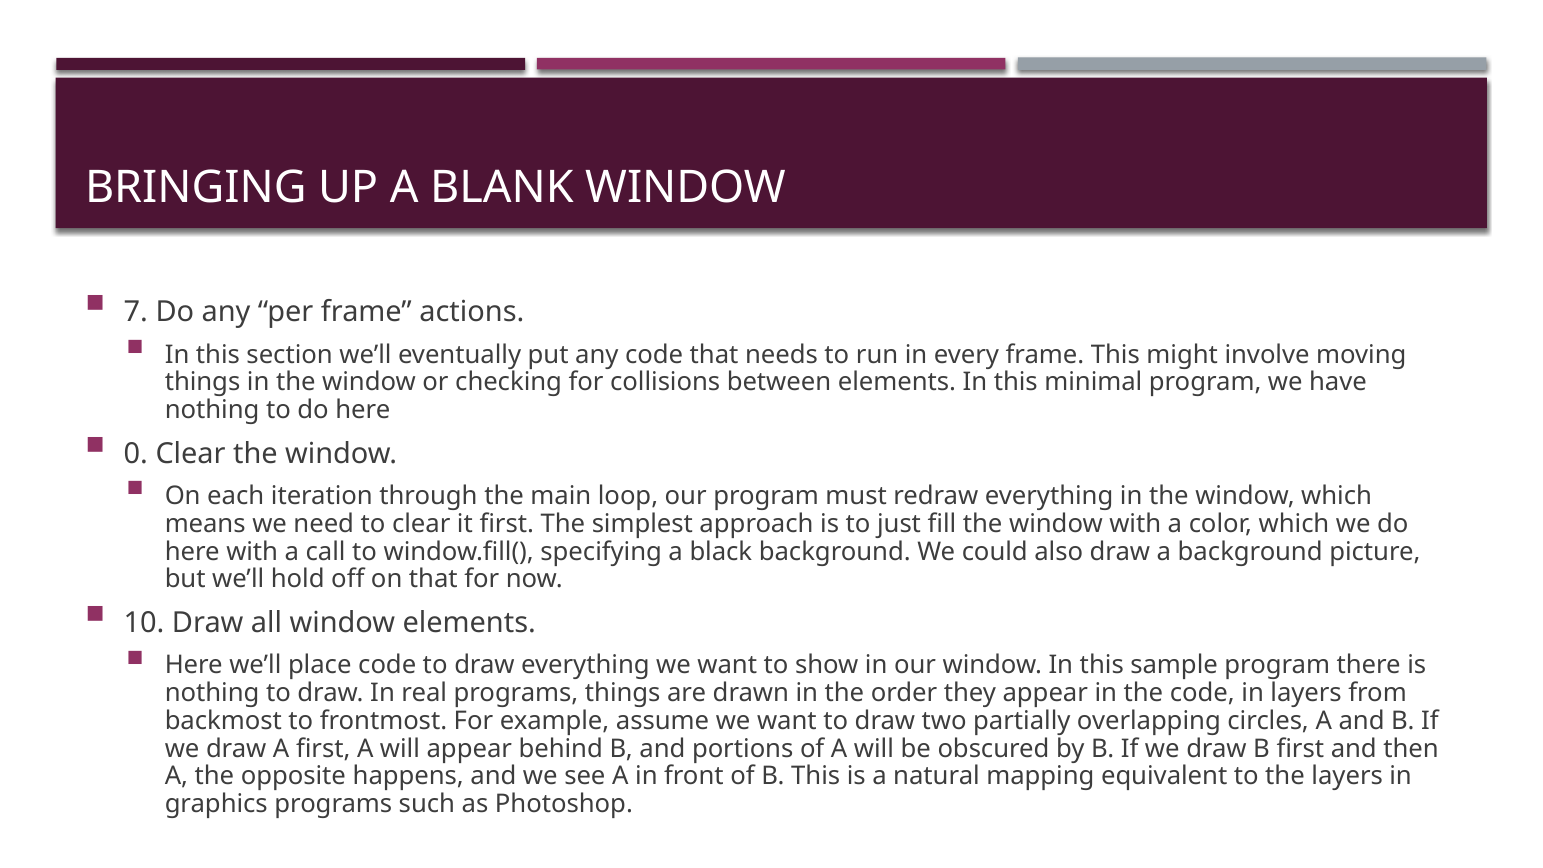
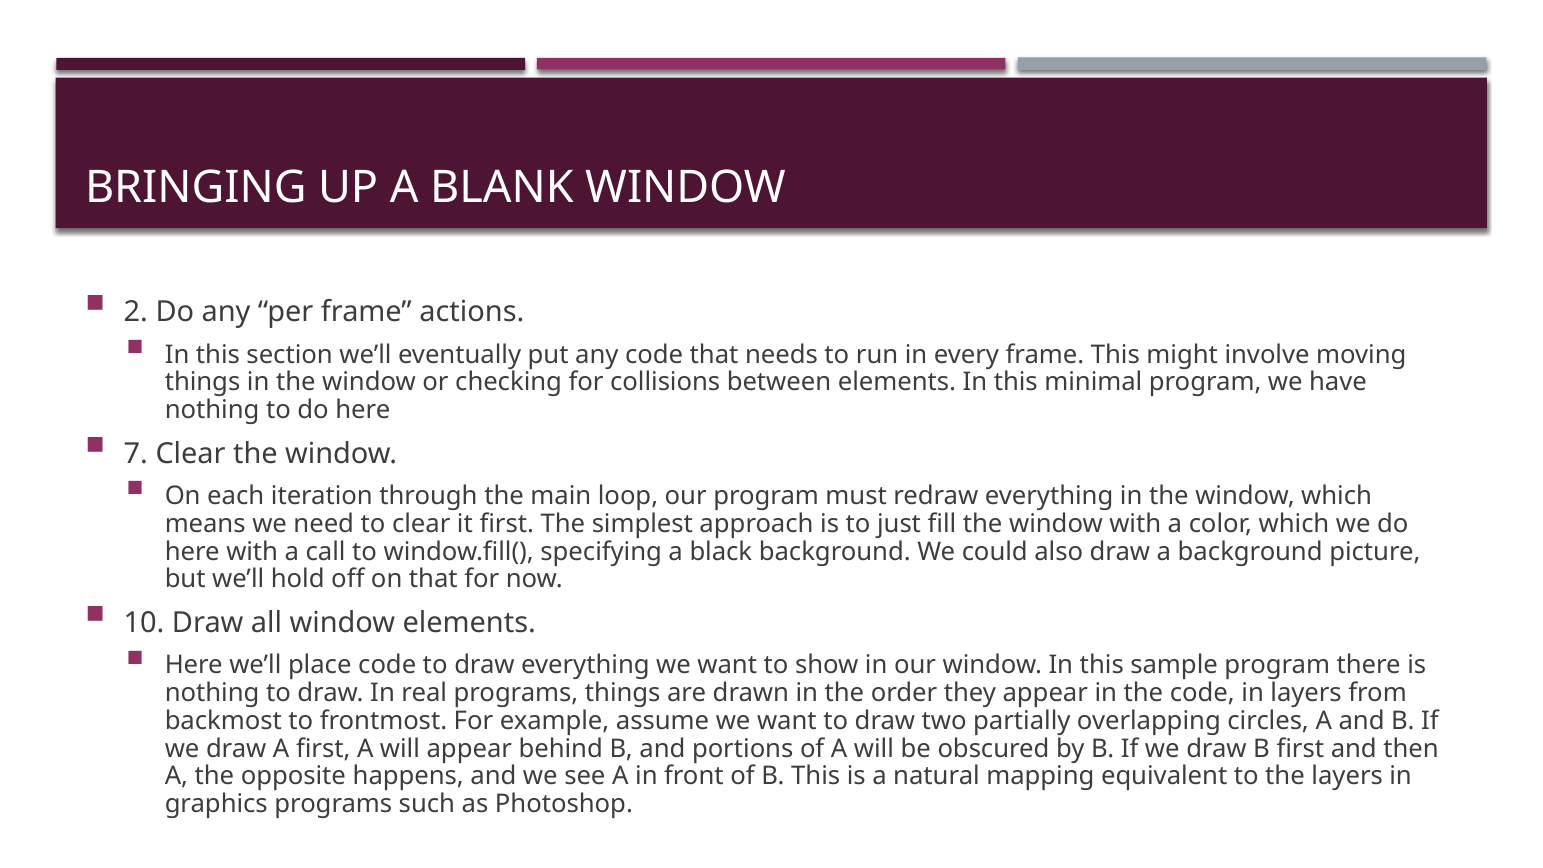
7: 7 -> 2 (136, 312)
0: 0 -> 7 (136, 454)
